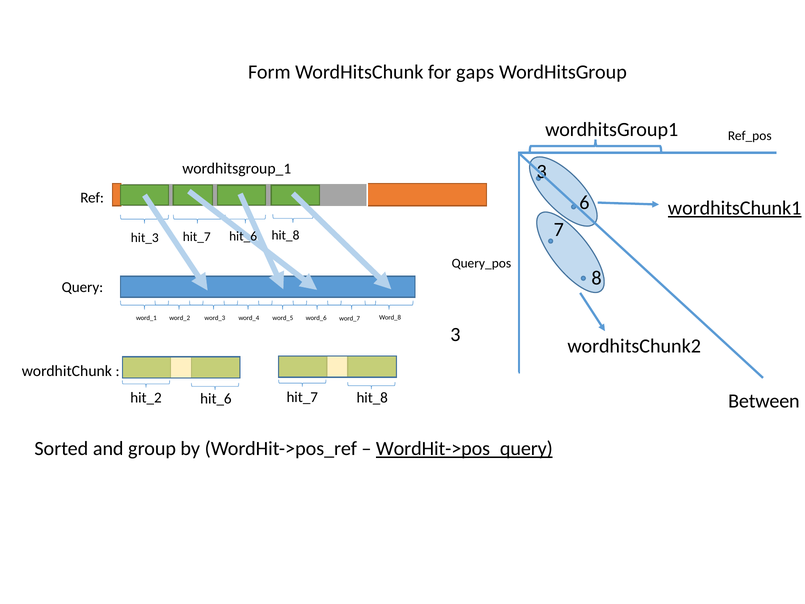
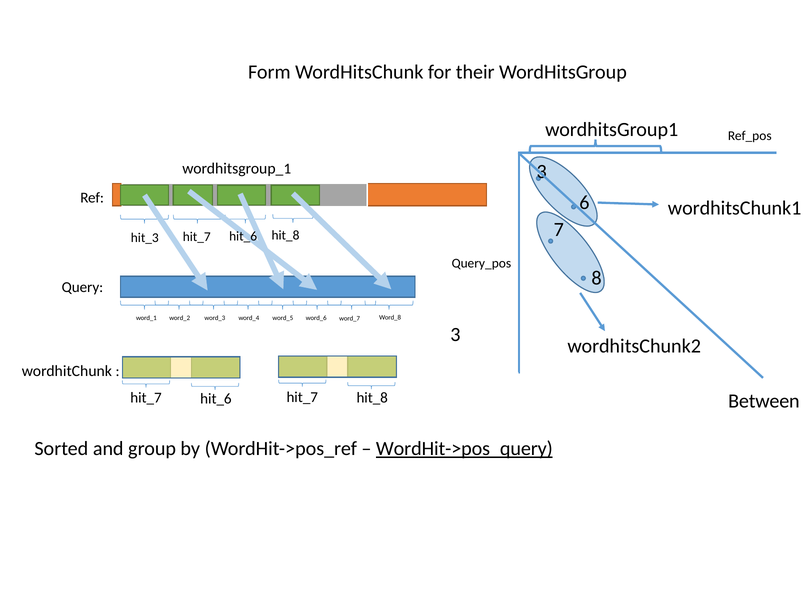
gaps: gaps -> their (475, 72)
wordhitsChunk1 underline: present -> none (735, 208)
hit_2: hit_2 -> hit_7 (146, 398)
